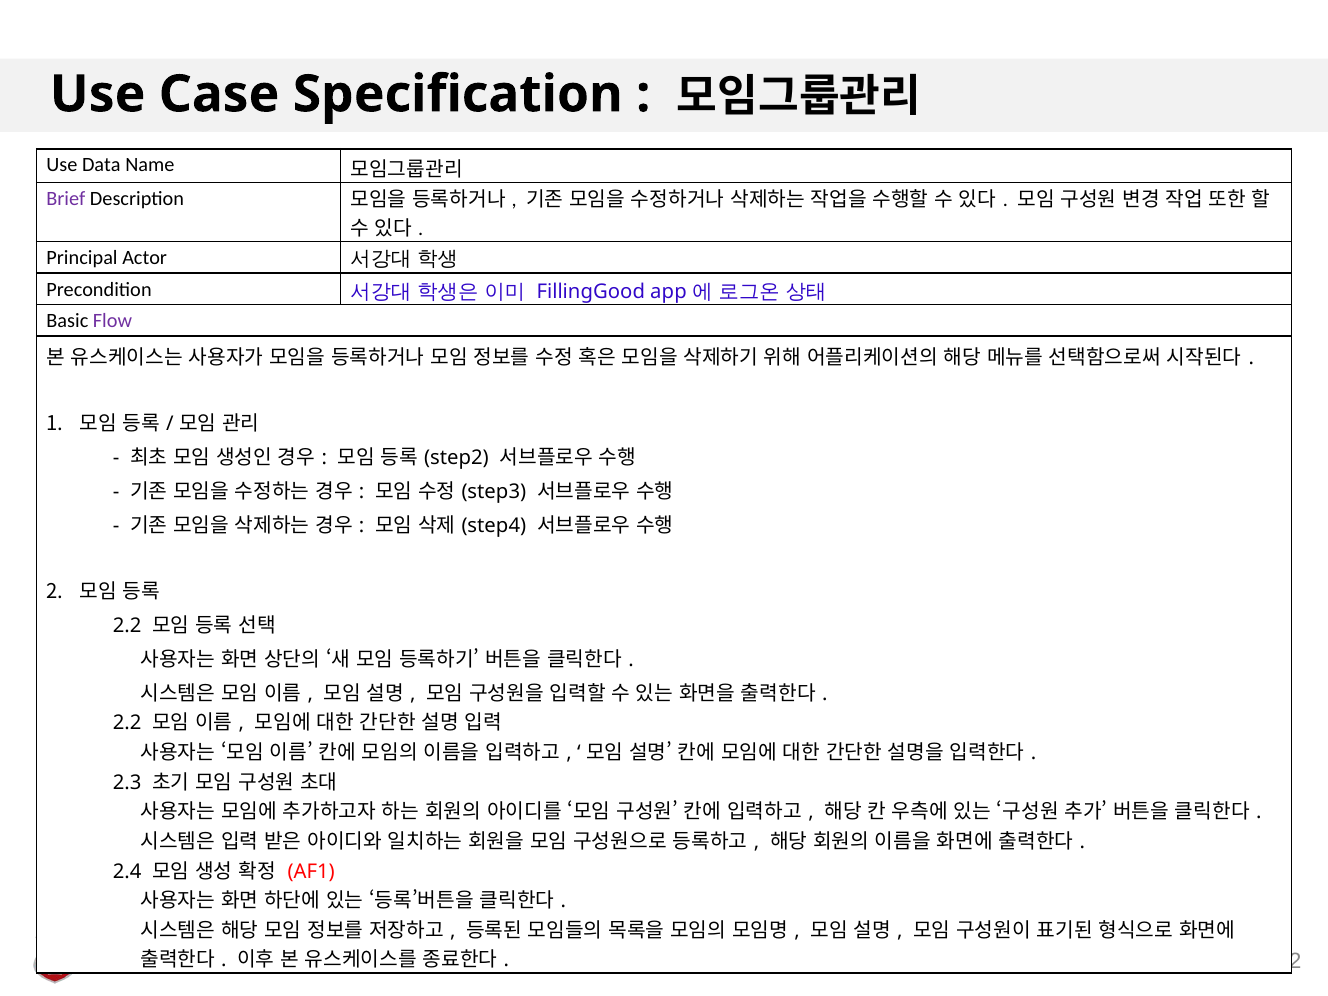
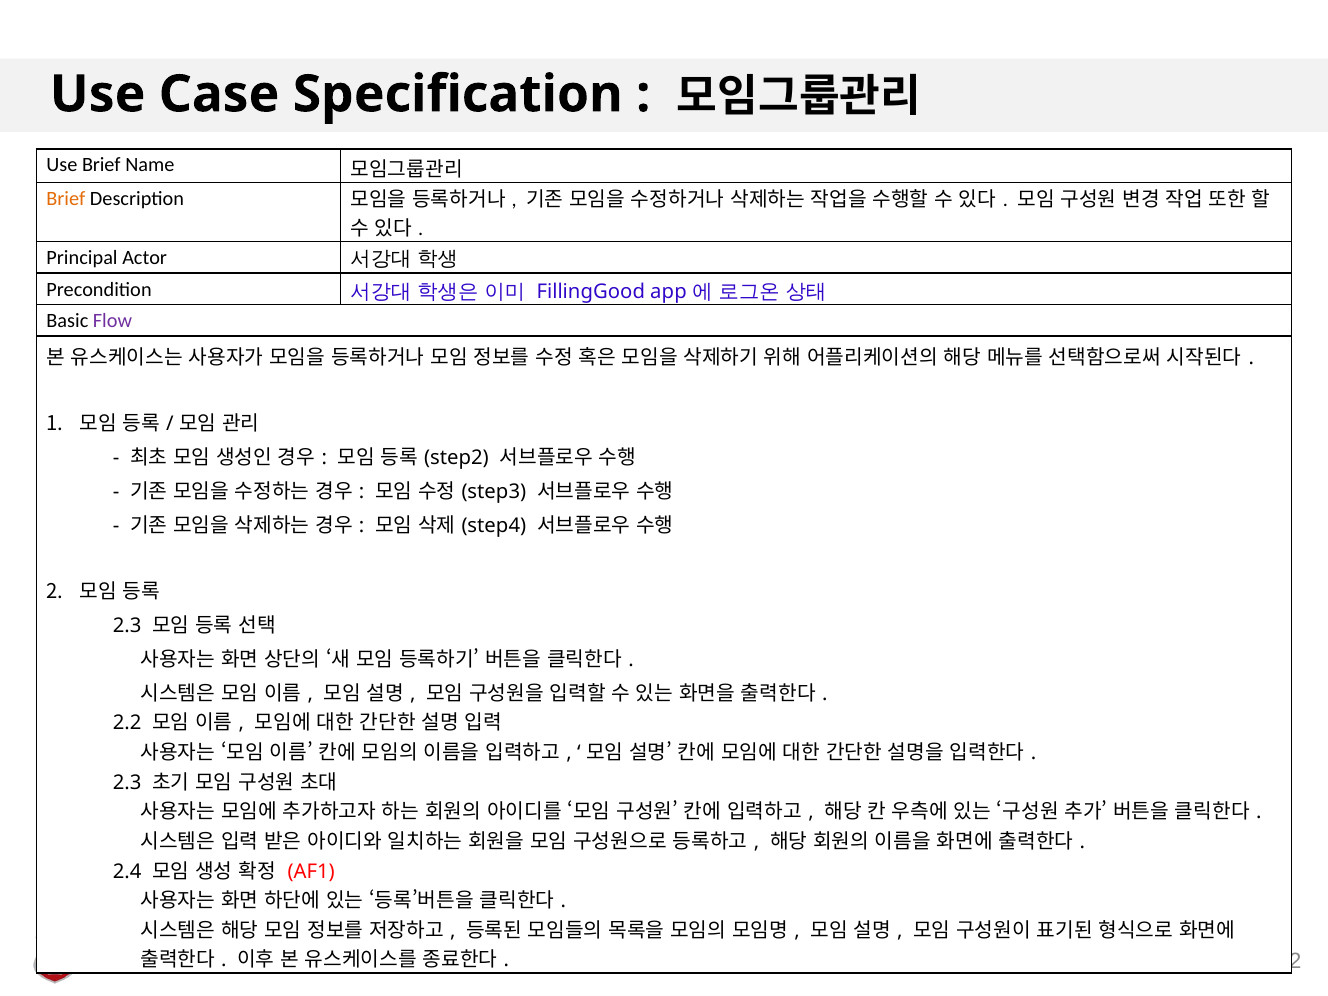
Use Data: Data -> Brief (101, 165)
Brief colour: purple -> orange (66, 199)
2.2: 2.2 -> 2.3 (127, 625)
